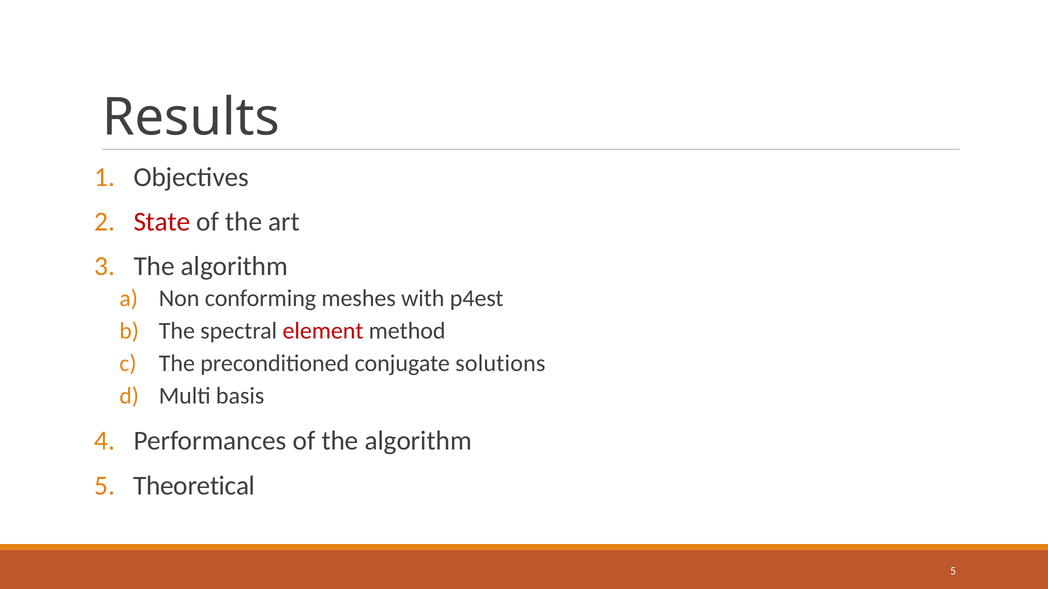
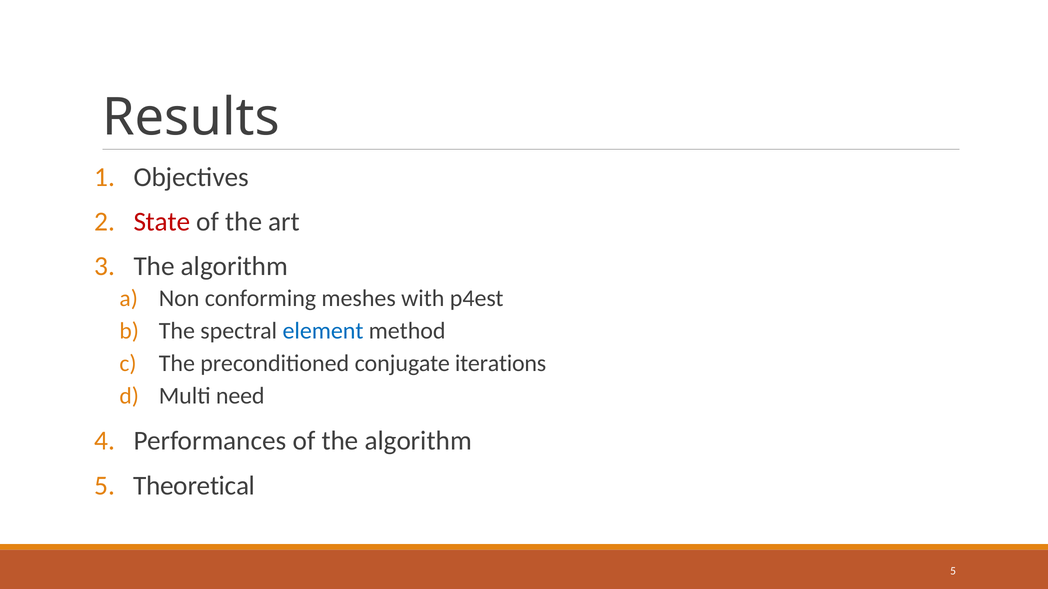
element colour: red -> blue (323, 331)
solutions: solutions -> iterations (501, 364)
basis: basis -> need (240, 396)
